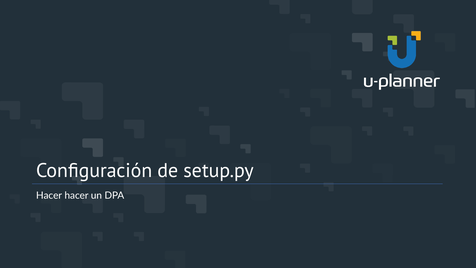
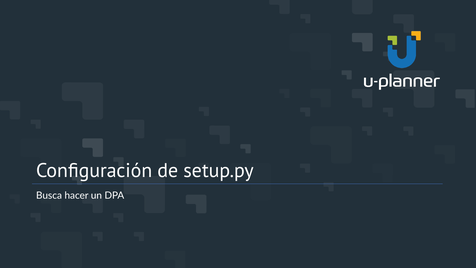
Hacer: Hacer -> Busca (49, 195)
